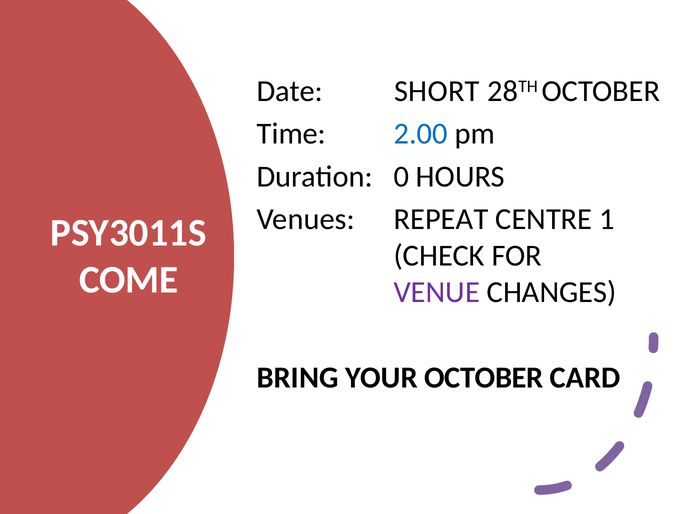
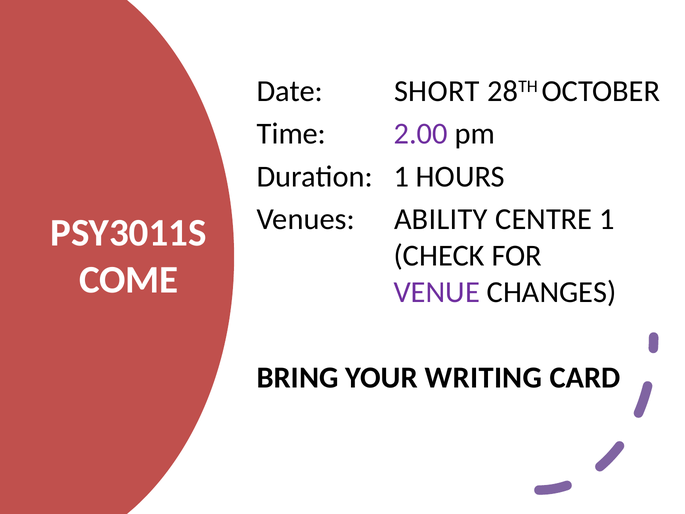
2.00 colour: blue -> purple (421, 134)
Duration 0: 0 -> 1 (401, 176)
REPEAT: REPEAT -> ABILITY (441, 219)
YOUR OCTOBER: OCTOBER -> WRITING (484, 378)
